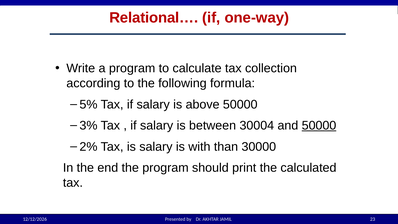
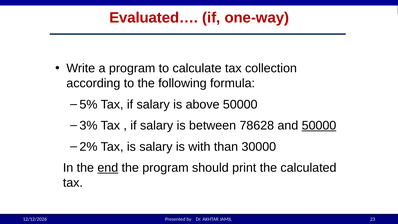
Relational…: Relational… -> Evaluated… (154, 18)
30004: 30004 -> 78628 (257, 125)
end underline: none -> present (108, 168)
